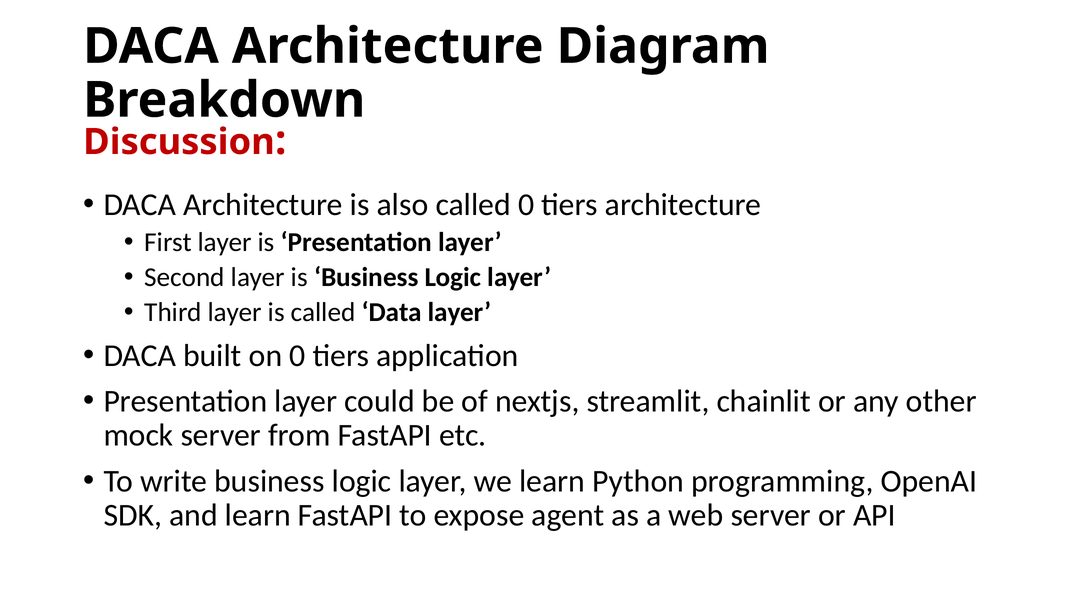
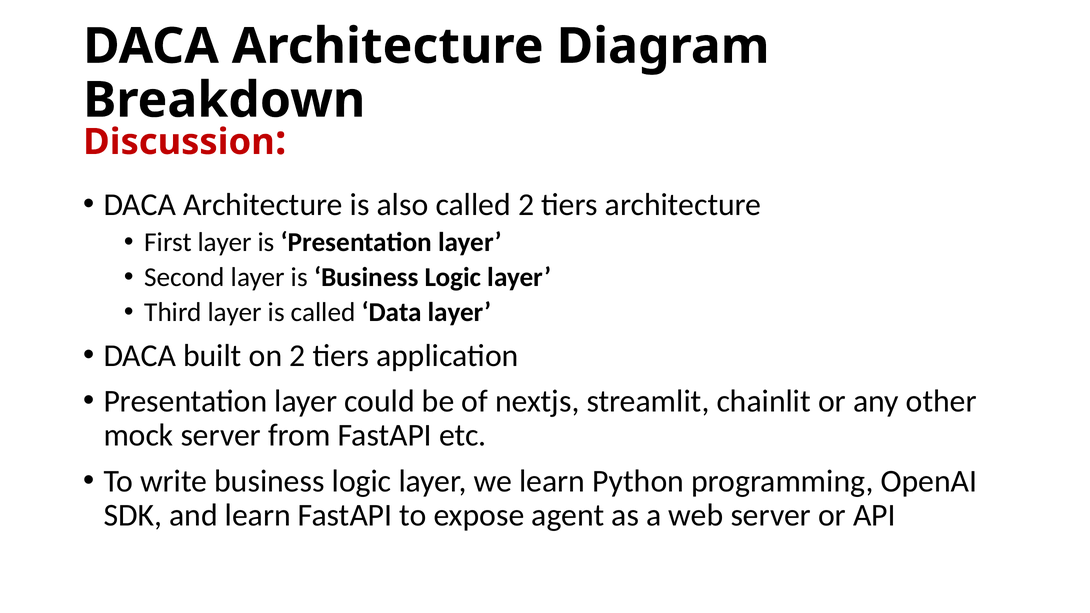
called 0: 0 -> 2 (526, 205)
on 0: 0 -> 2 (297, 356)
